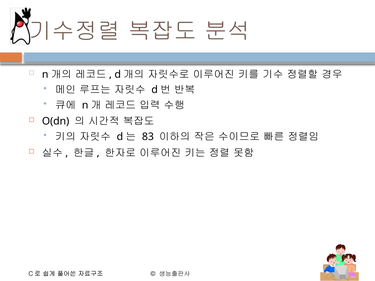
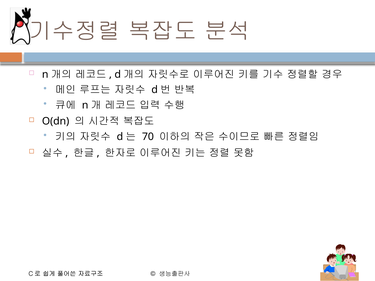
83: 83 -> 70 (148, 137)
